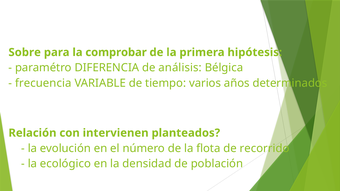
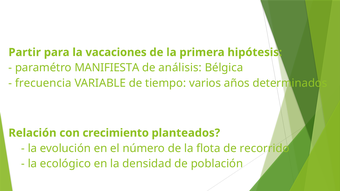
Sobre: Sobre -> Partir (25, 52)
comprobar: comprobar -> vacaciones (116, 52)
DIFERENCIA: DIFERENCIA -> MANIFIESTA (107, 68)
intervienen: intervienen -> crecimiento (116, 133)
